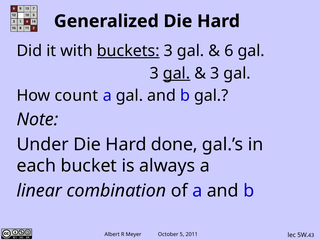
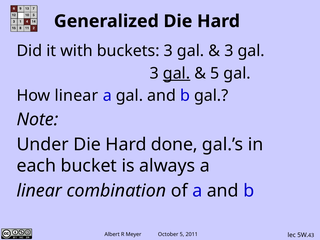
buckets underline: present -> none (128, 51)
6: 6 -> 3 (229, 51)
3: 3 -> 5 (215, 73)
How count: count -> linear (76, 96)
